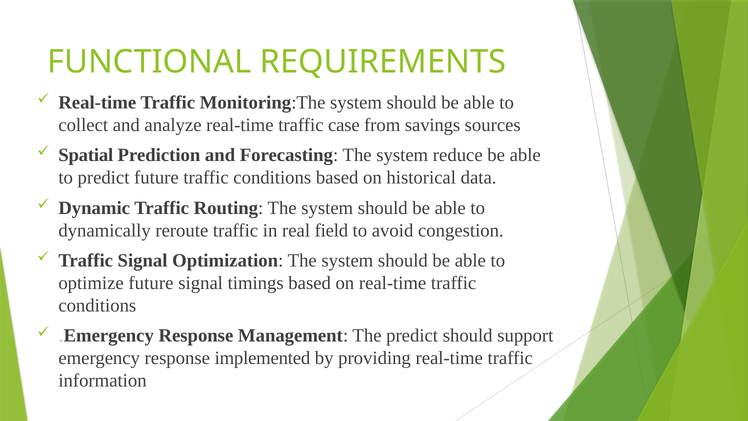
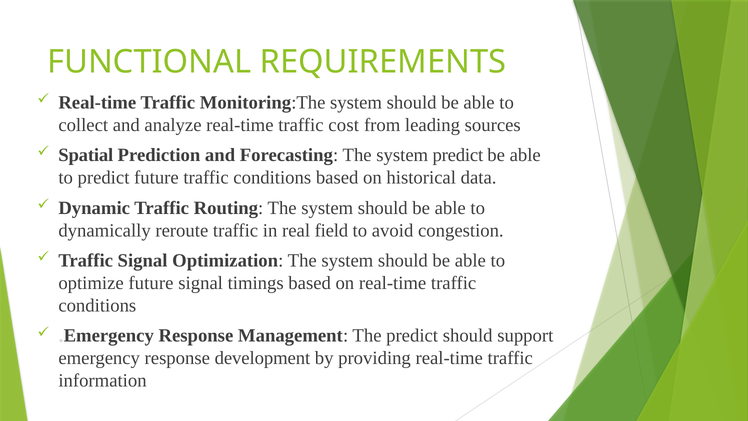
case: case -> cost (344, 125)
savings: savings -> leading (433, 125)
system reduce: reduce -> predict (458, 155)
implemented: implemented -> development (262, 358)
